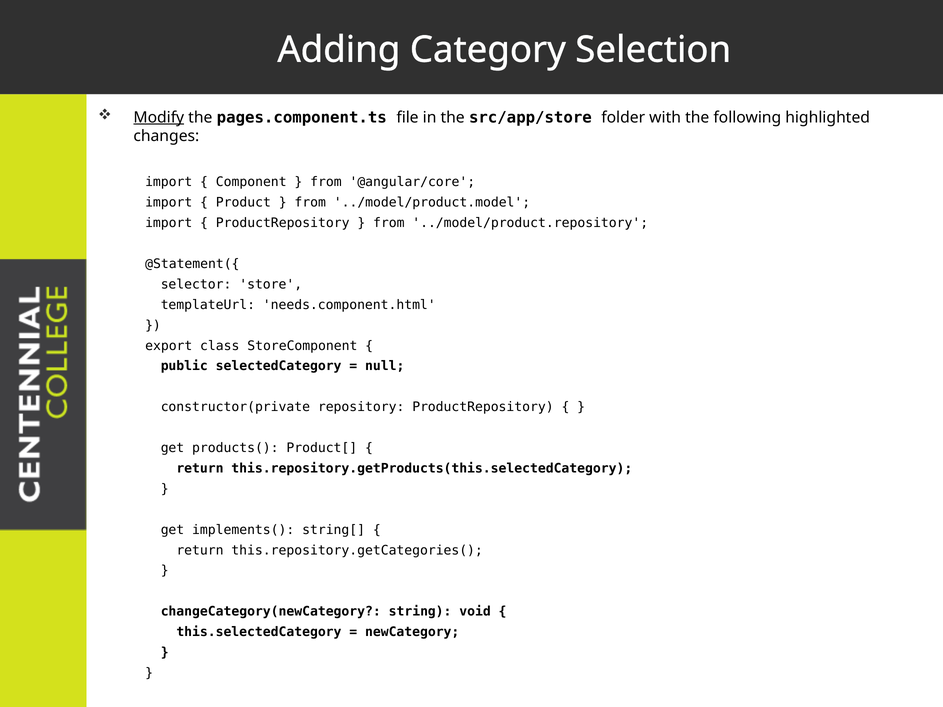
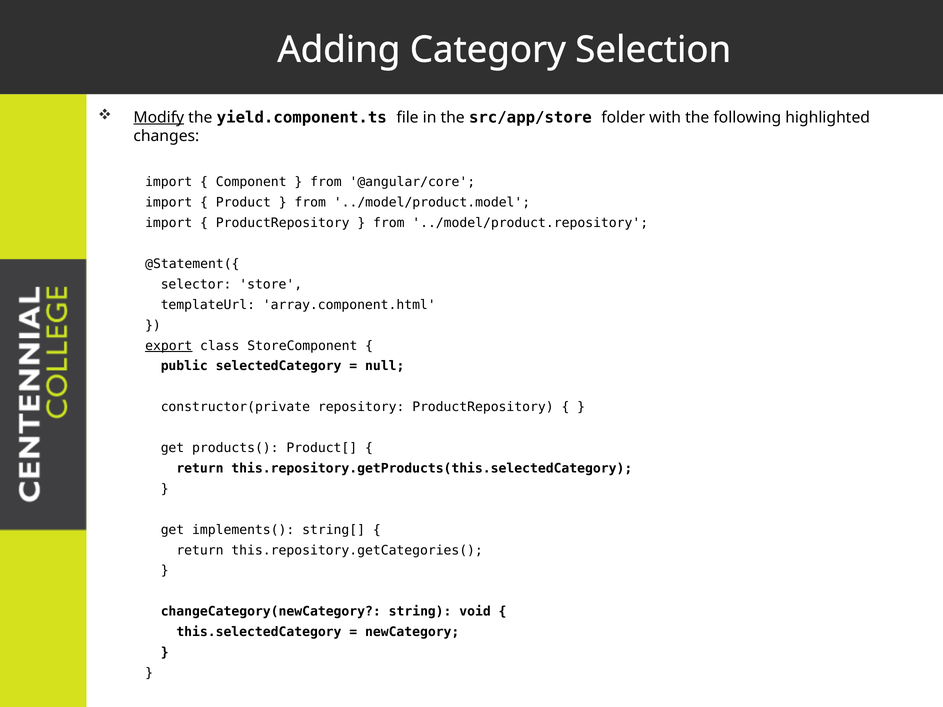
pages.component.ts: pages.component.ts -> yield.component.ts (302, 117)
needs.component.html: needs.component.html -> array.component.html (349, 305)
export underline: none -> present (169, 346)
